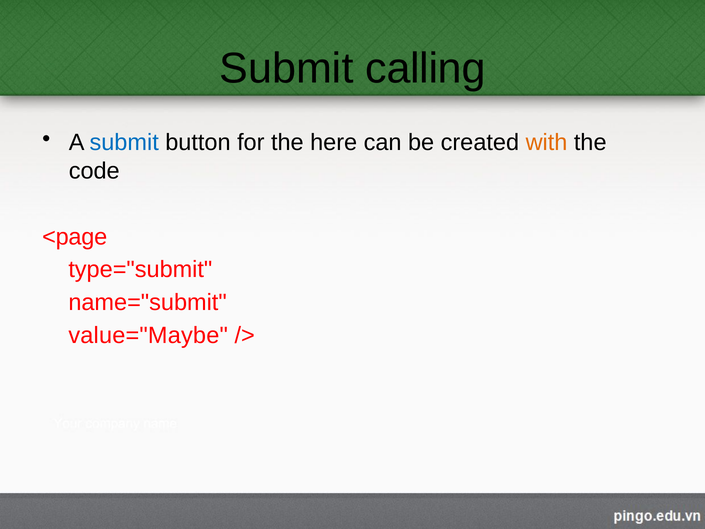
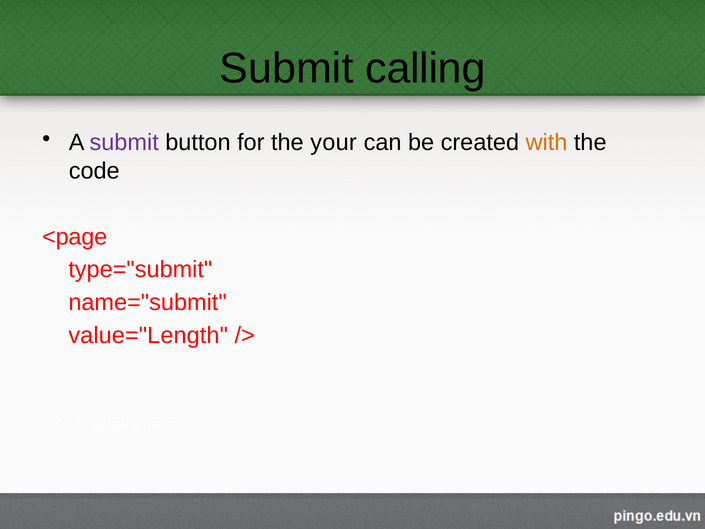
submit colour: blue -> purple (124, 143)
here: here -> your (334, 143)
value="Maybe: value="Maybe -> value="Length (148, 335)
